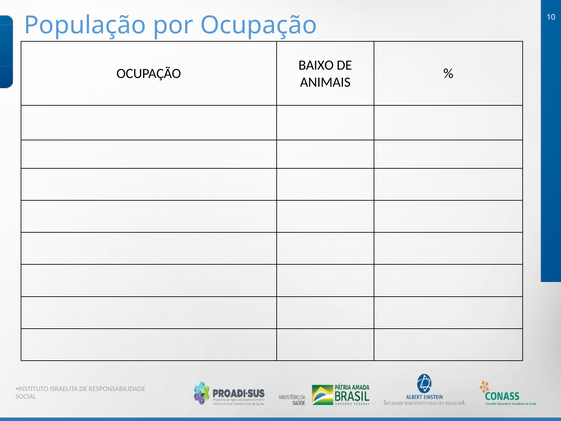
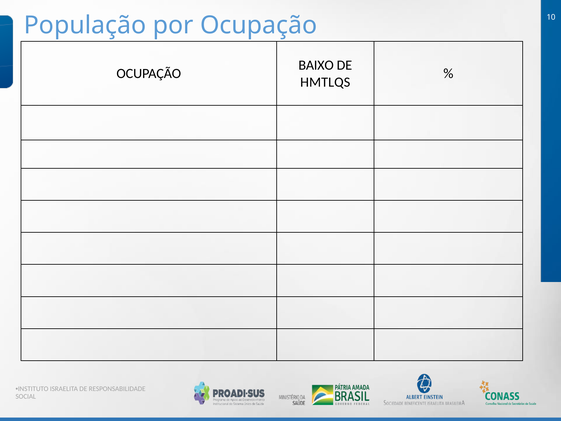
ANIMAIS: ANIMAIS -> HMTLQS (325, 82)
